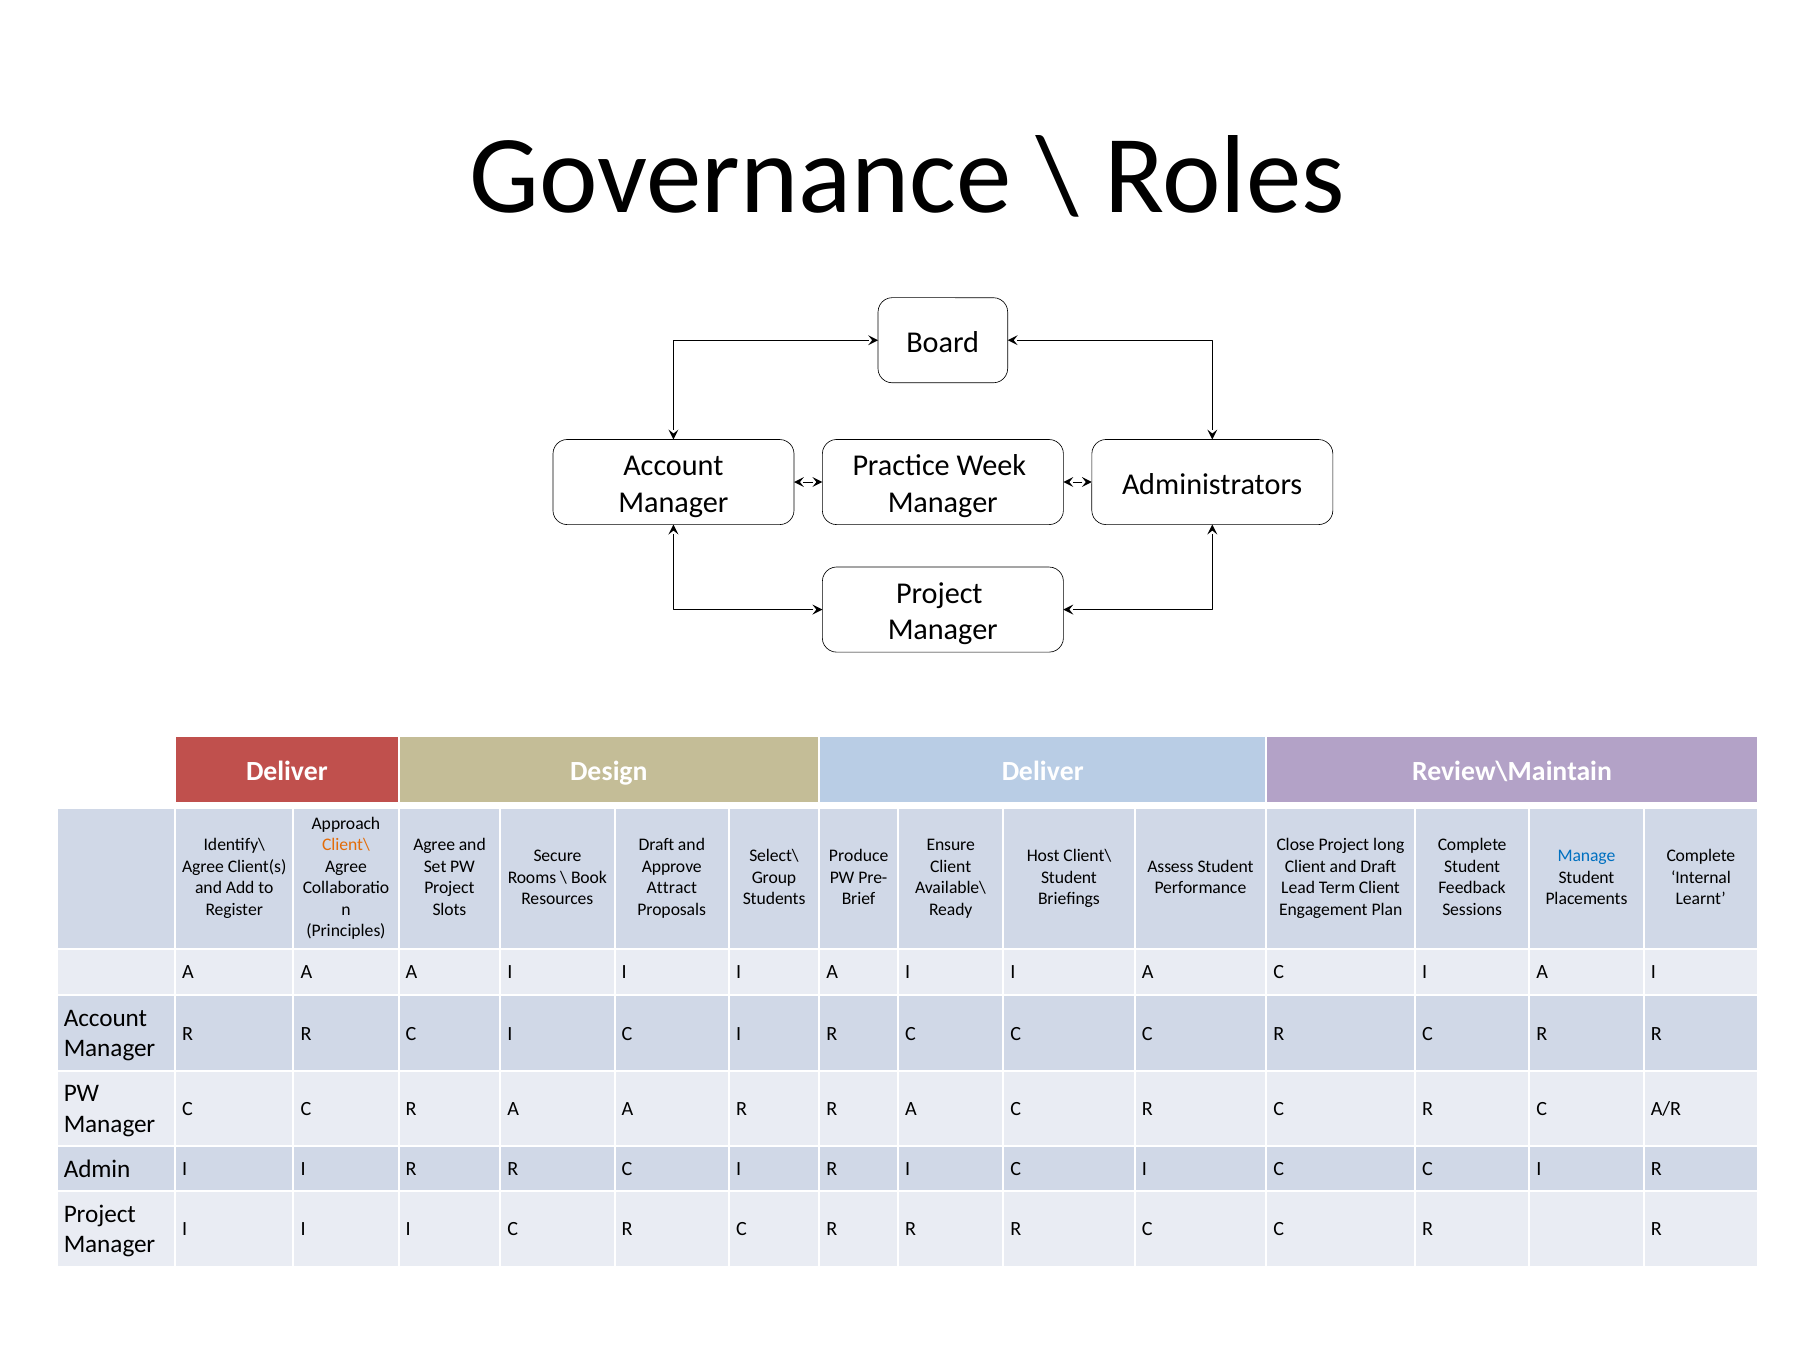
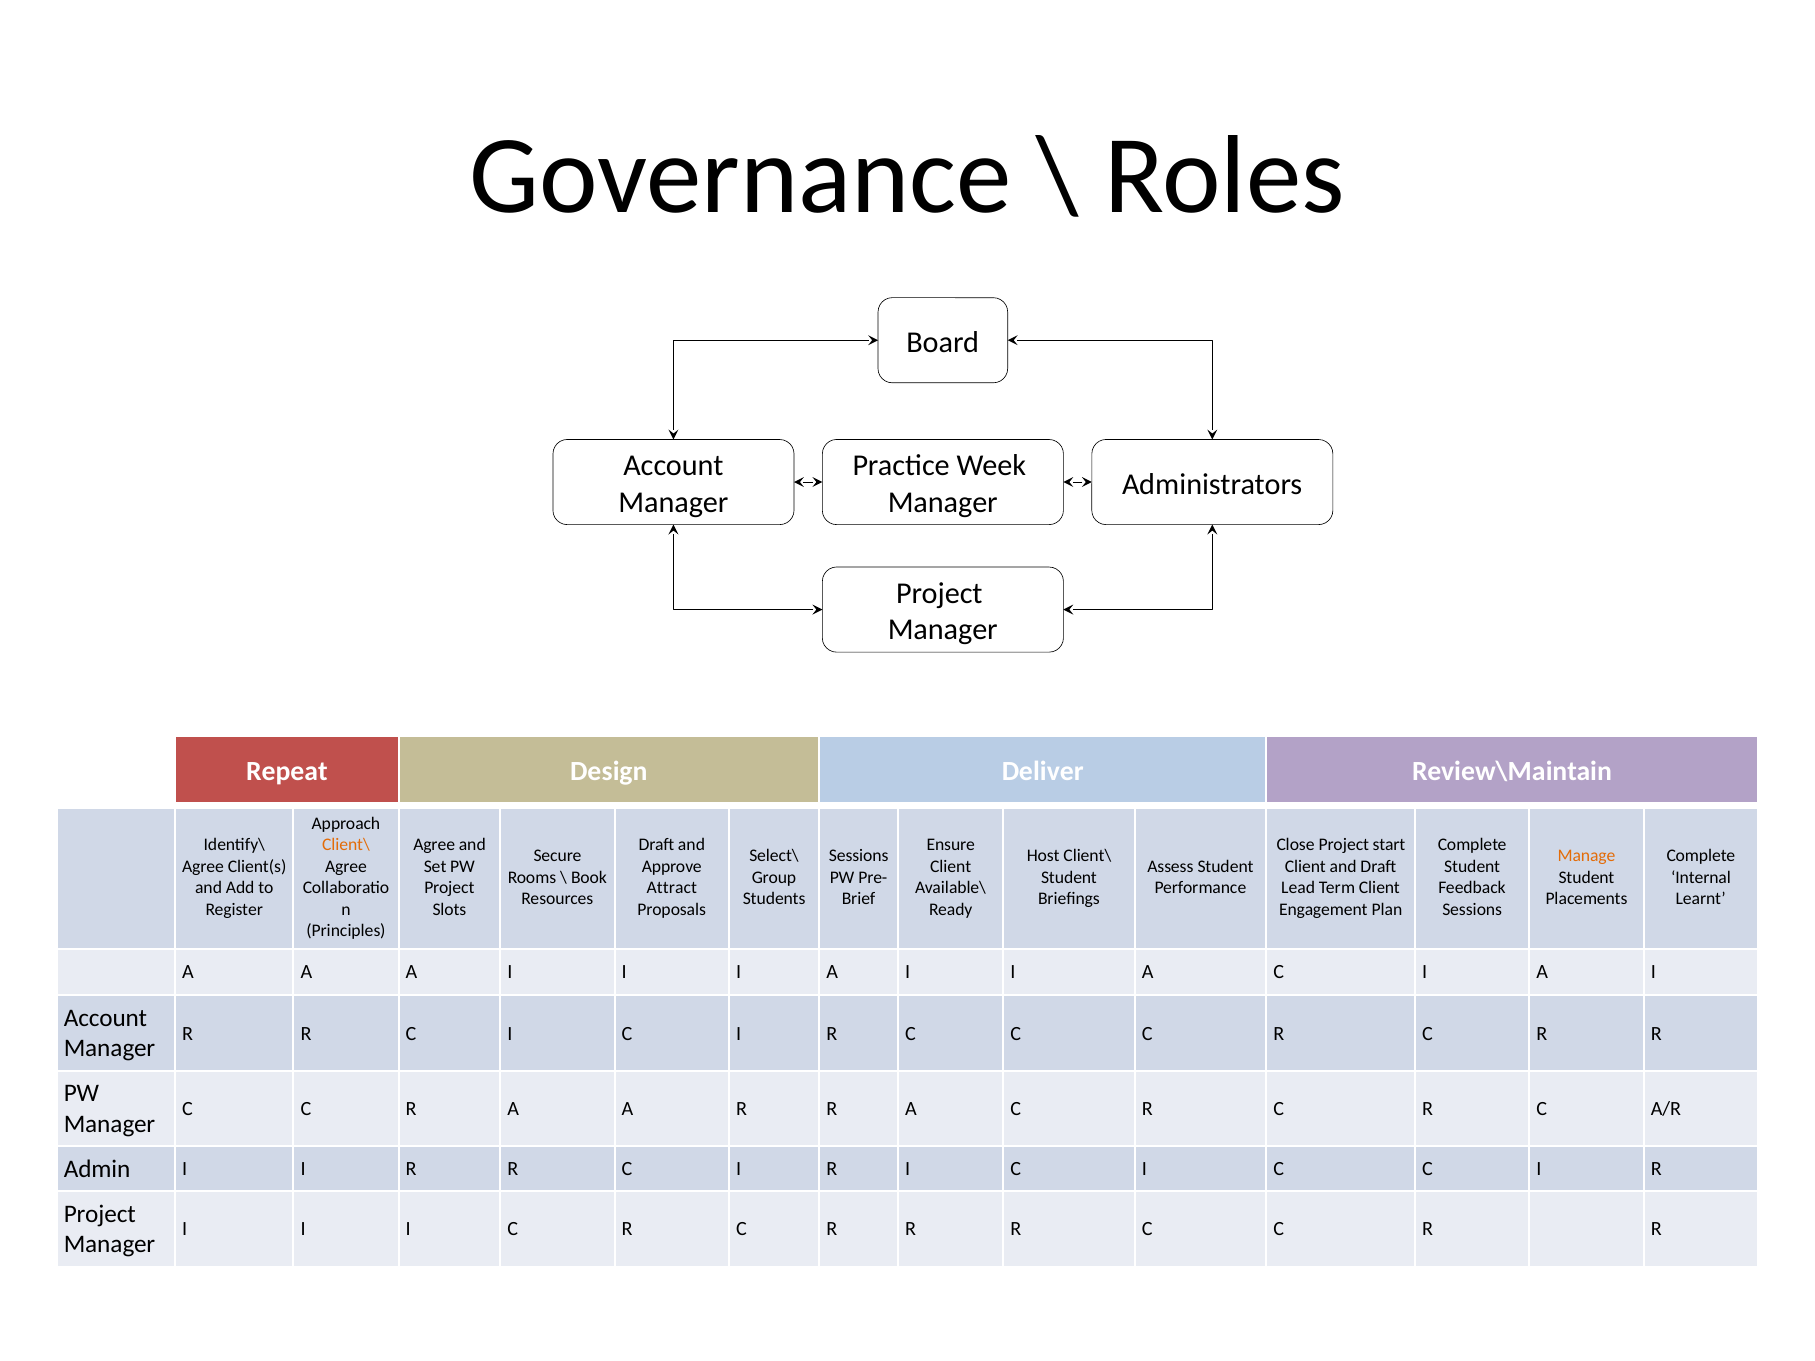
Deliver: Deliver -> Repeat (287, 771)
long: long -> start (1389, 845)
Produce: Produce -> Sessions (859, 856)
Manage colour: blue -> orange (1587, 856)
